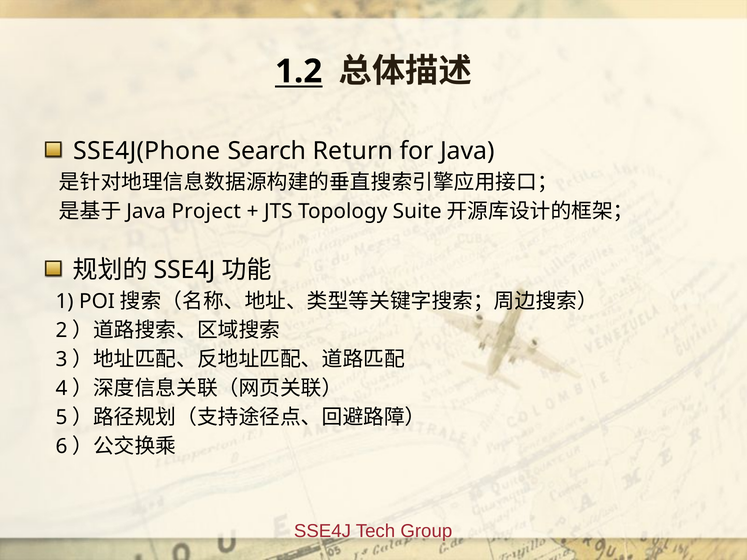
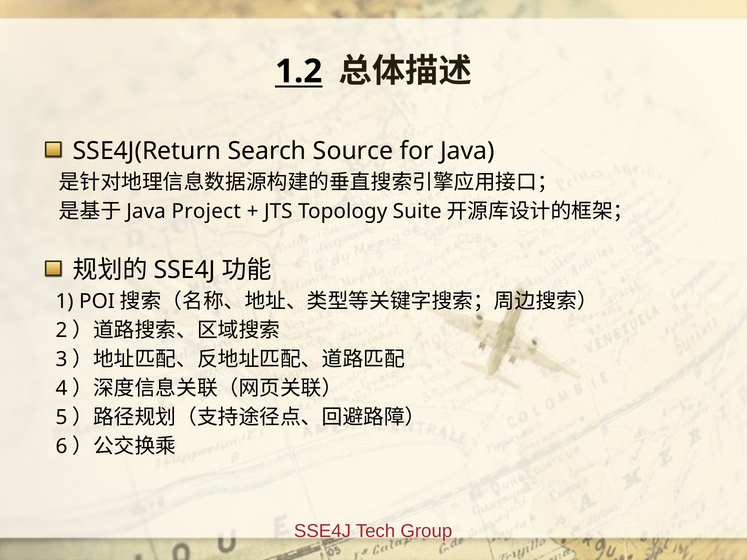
SSE4J(Phone: SSE4J(Phone -> SSE4J(Return (147, 151)
Return: Return -> Source (353, 151)
